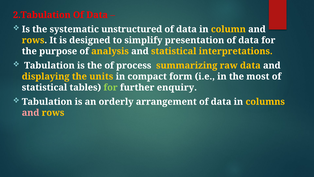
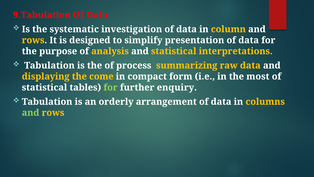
2.Tabulation: 2.Tabulation -> 9.Tabulation (42, 15)
unstructured: unstructured -> investigation (132, 29)
units: units -> come (101, 76)
and colour: pink -> light green (31, 112)
